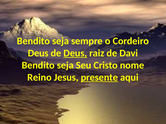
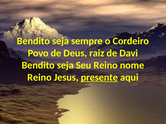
Deus: Deus -> Povo (38, 53)
Deus underline: present -> none (75, 53)
Seu Cristo: Cristo -> Reino (106, 65)
